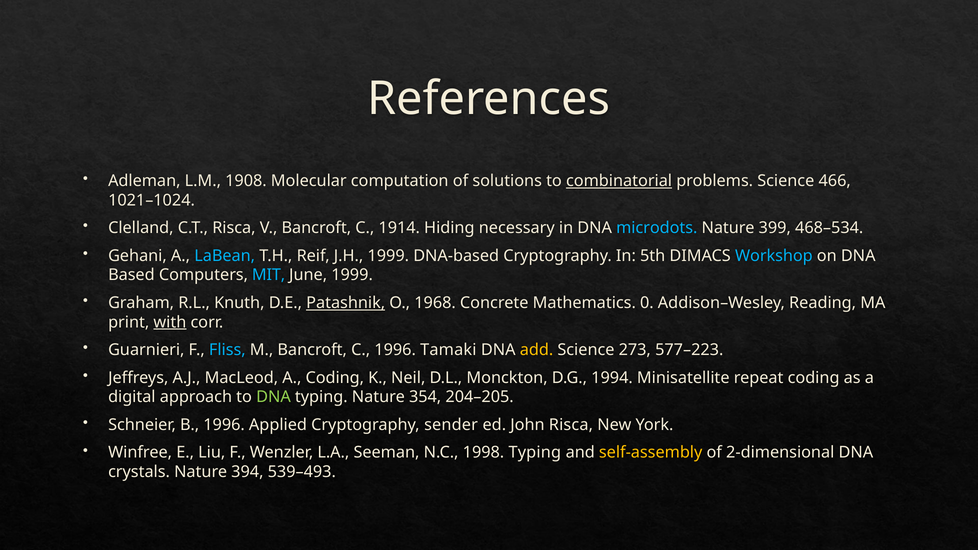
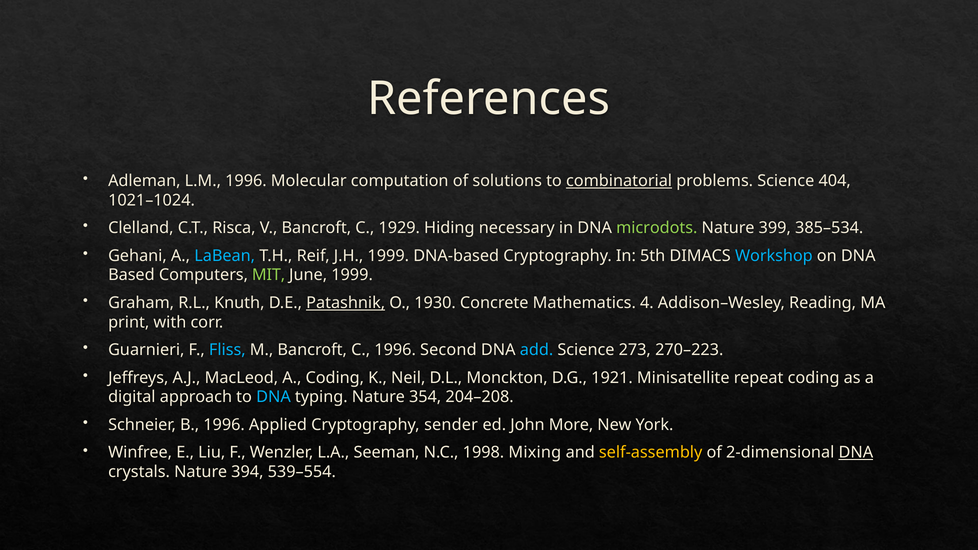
L.M 1908: 1908 -> 1996 (246, 181)
466: 466 -> 404 (835, 181)
1914: 1914 -> 1929 (399, 228)
microdots colour: light blue -> light green (657, 228)
468–534: 468–534 -> 385–534 (829, 228)
MIT colour: light blue -> light green (269, 275)
1968: 1968 -> 1930 (435, 303)
0: 0 -> 4 (647, 303)
with underline: present -> none (170, 322)
Tamaki: Tamaki -> Second (448, 350)
add colour: yellow -> light blue (537, 350)
577–223: 577–223 -> 270–223 (689, 350)
1994: 1994 -> 1921 (612, 378)
DNA colour: light green -> light blue (273, 397)
204–205: 204–205 -> 204–208 (480, 397)
John Risca: Risca -> More (571, 425)
1998 Typing: Typing -> Mixing (535, 453)
DNA underline: none -> present (856, 453)
539–493: 539–493 -> 539–554 (302, 472)
